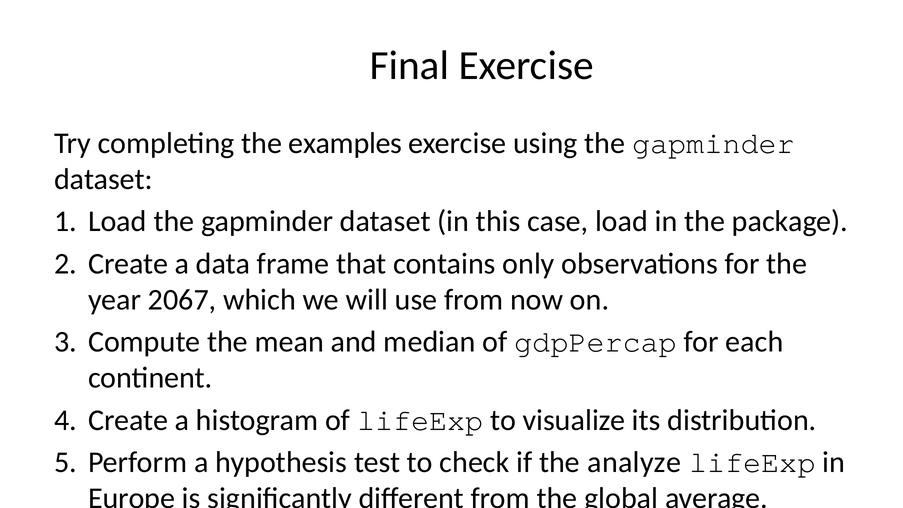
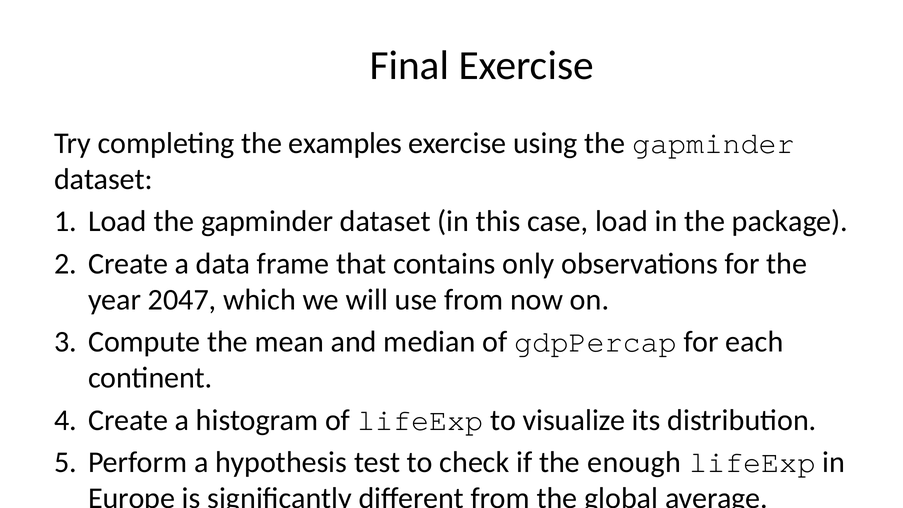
2067: 2067 -> 2047 (182, 300)
analyze: analyze -> enough (634, 462)
